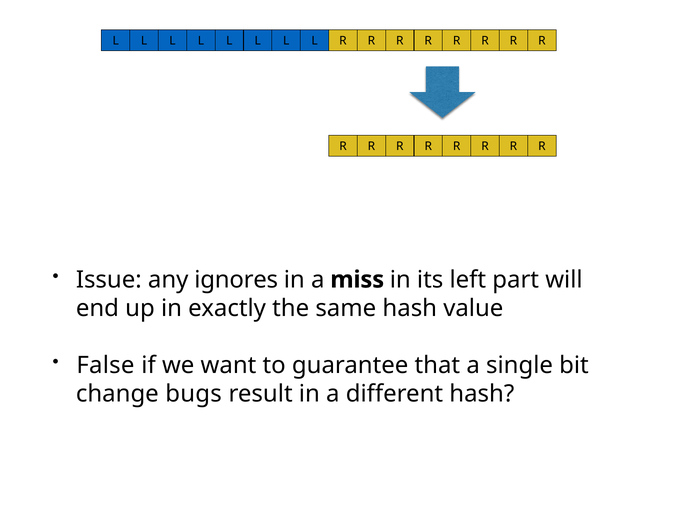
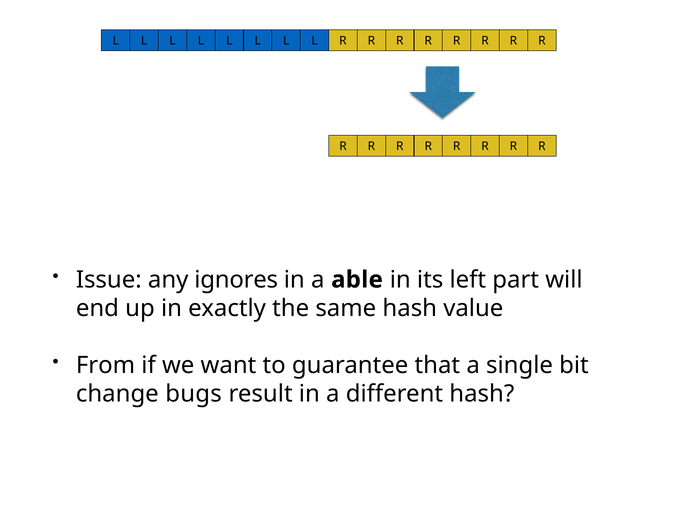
miss: miss -> able (357, 280)
False: False -> From (106, 365)
